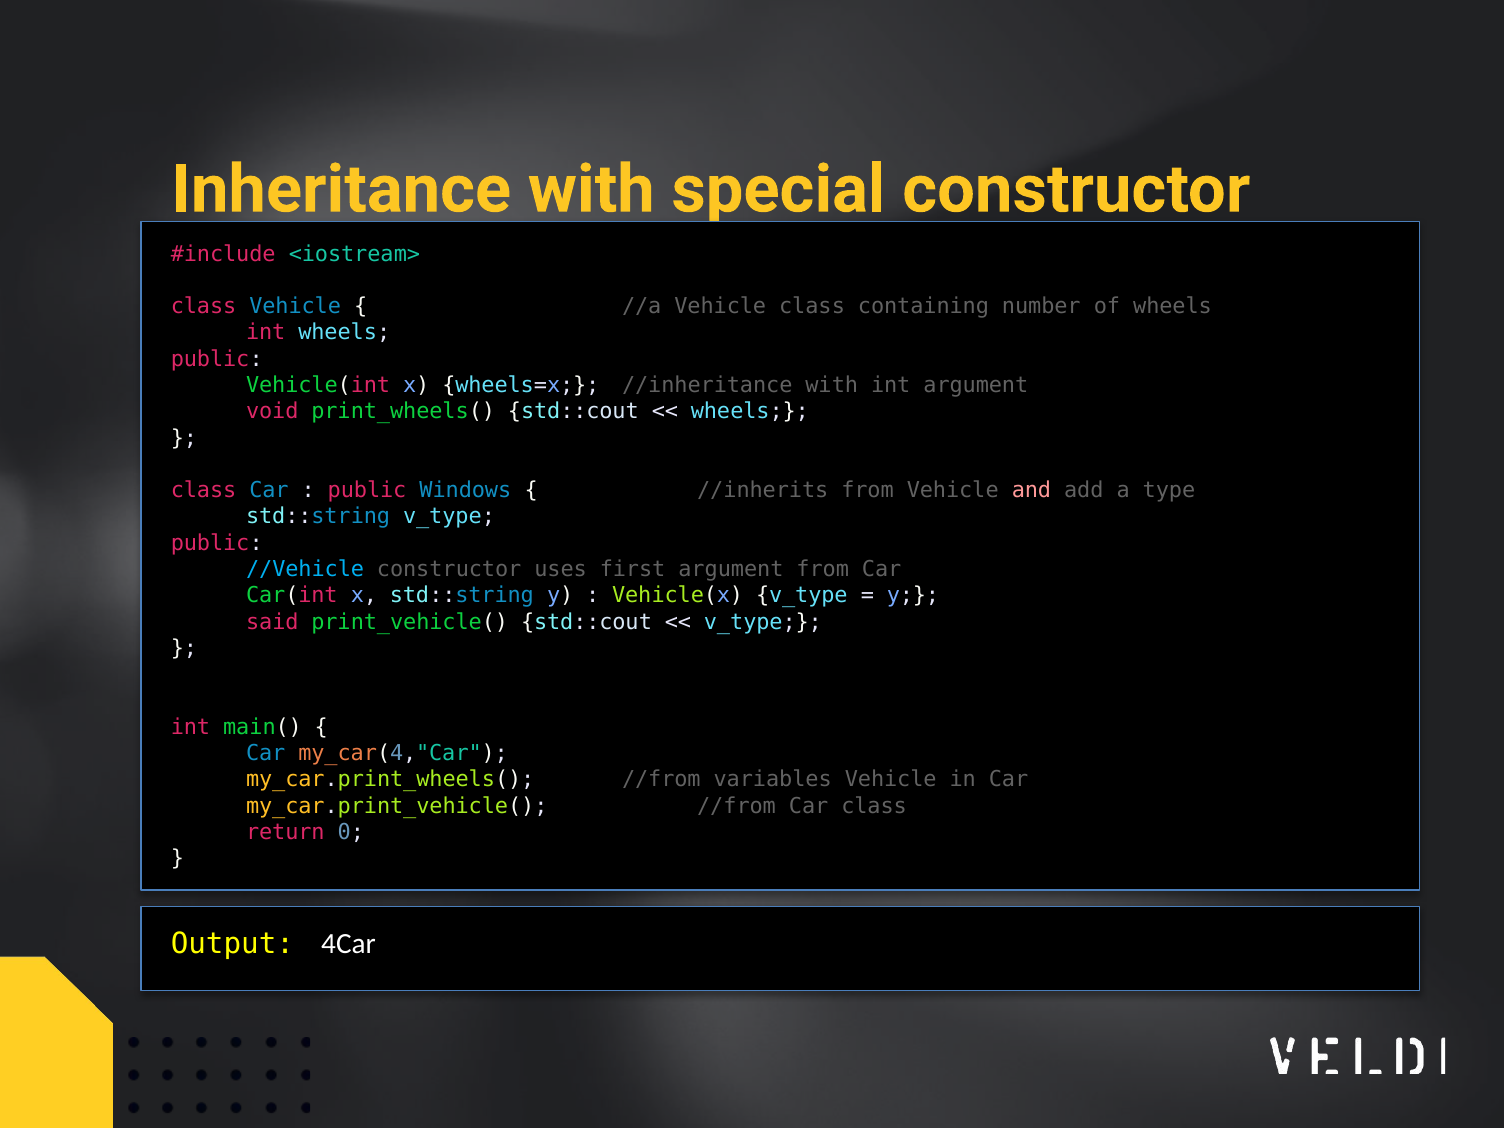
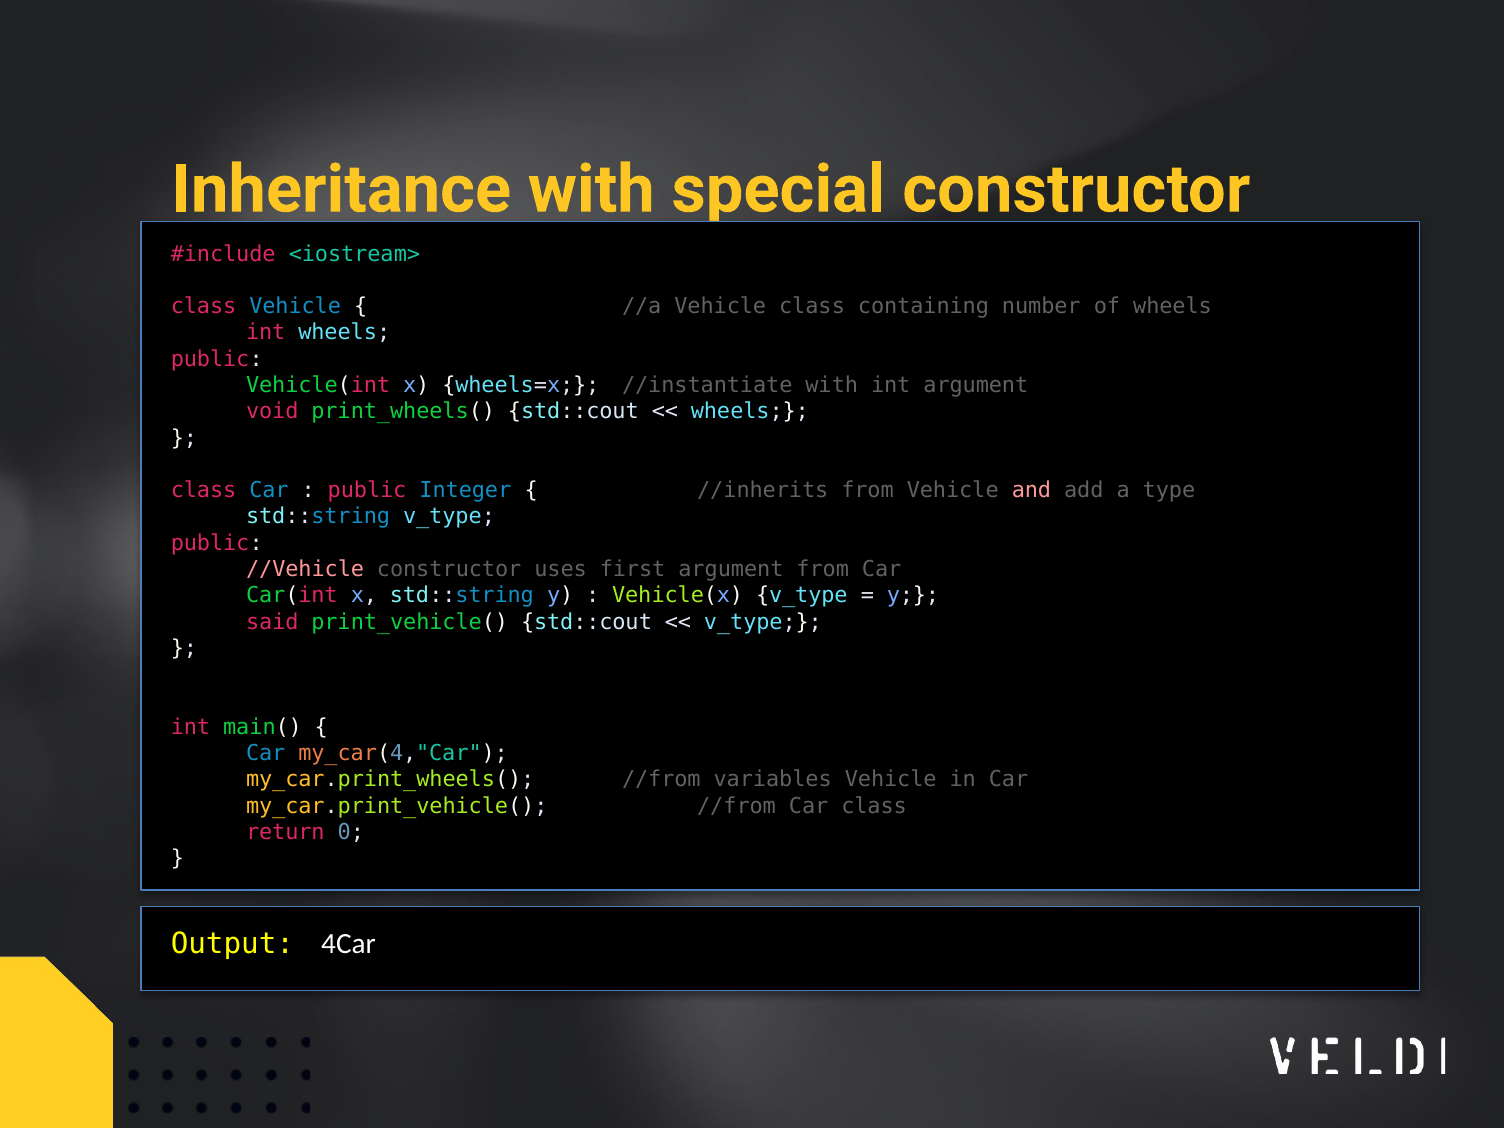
//inheritance: //inheritance -> //instantiate (707, 385)
Windows: Windows -> Integer (465, 490)
//Vehicle colour: light blue -> pink (305, 569)
